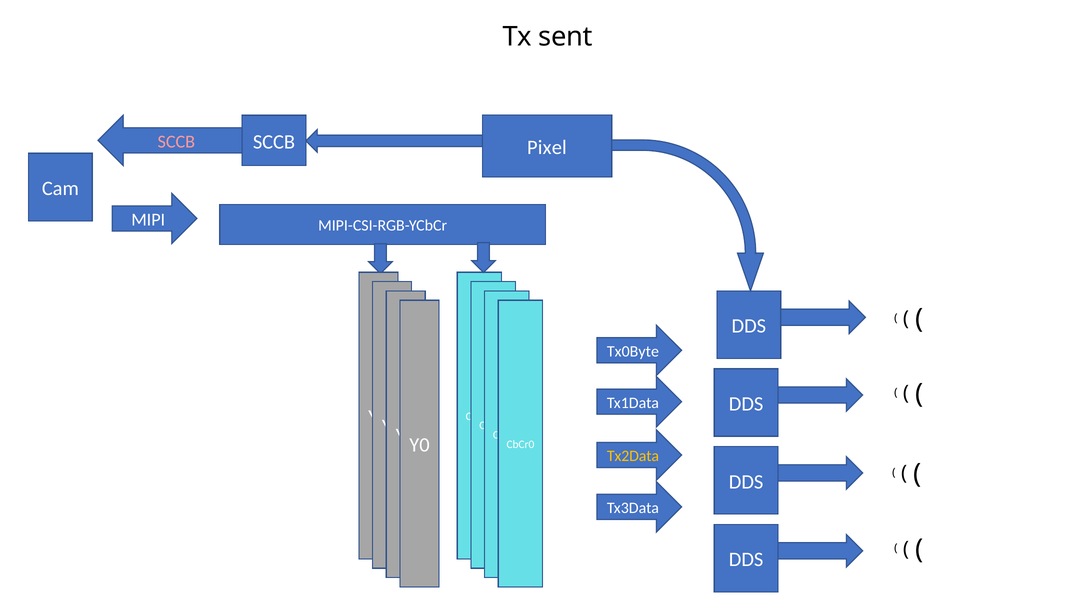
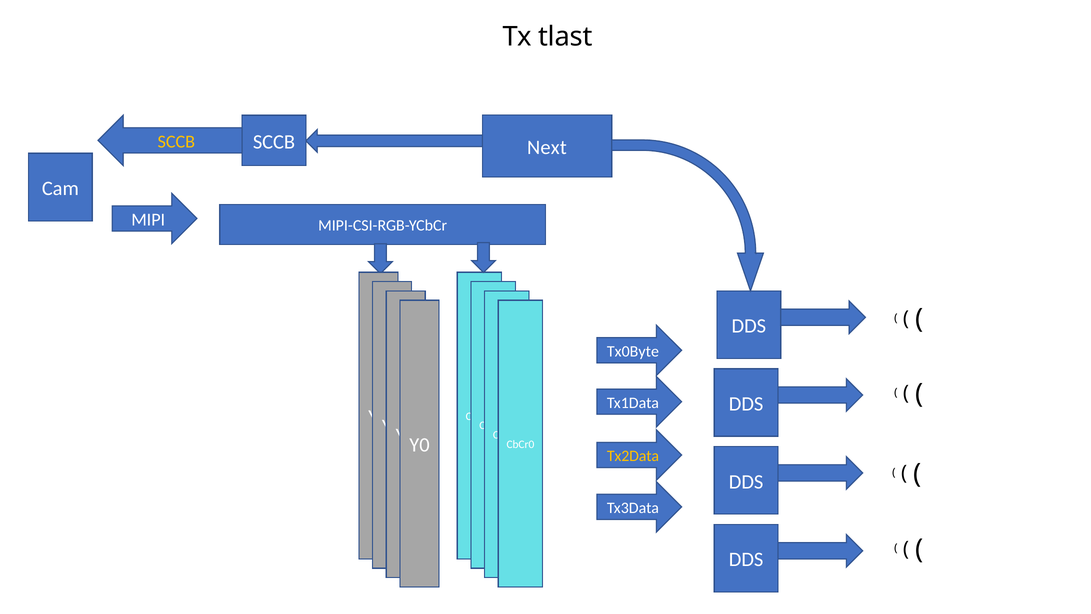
sent: sent -> tlast (565, 37)
SCCB colour: pink -> yellow (176, 142)
Pixel: Pixel -> Next (547, 147)
